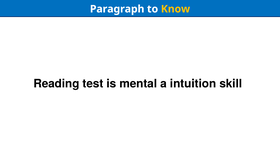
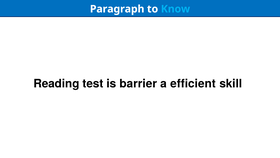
Know colour: yellow -> light blue (175, 9)
mental: mental -> barrier (138, 83)
intuition: intuition -> efficient (193, 83)
